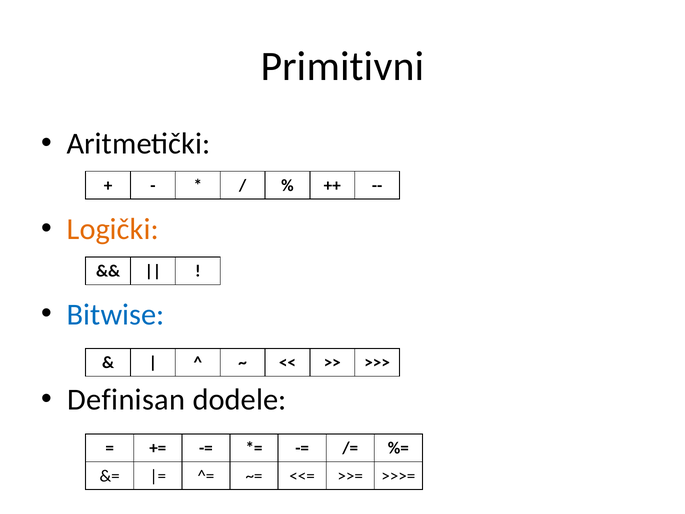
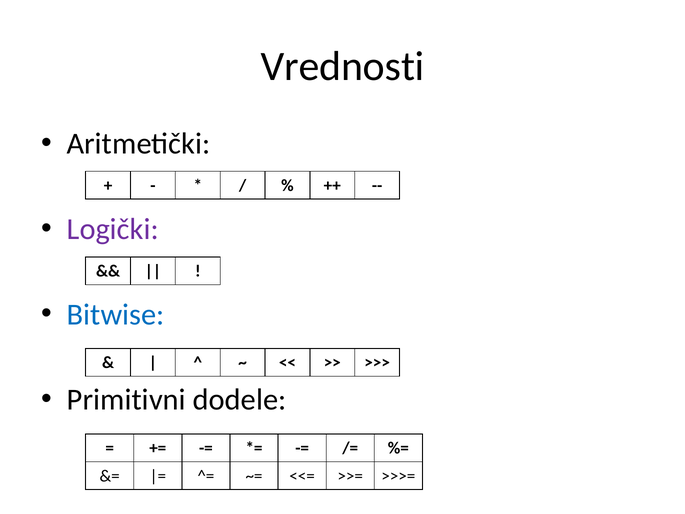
Primitivni: Primitivni -> Vrednosti (342, 66)
Logički colour: orange -> purple (113, 229)
Definisan: Definisan -> Primitivni (126, 400)
